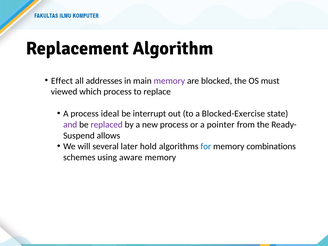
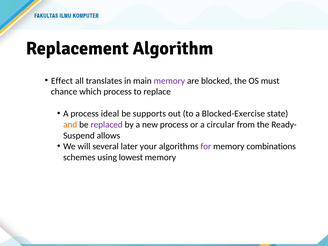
addresses: addresses -> translates (104, 81)
viewed: viewed -> chance (64, 92)
interrupt: interrupt -> supports (149, 114)
and colour: purple -> orange (70, 125)
pointer: pointer -> circular (221, 125)
hold: hold -> your (148, 146)
for colour: blue -> purple (206, 146)
aware: aware -> lowest (131, 157)
